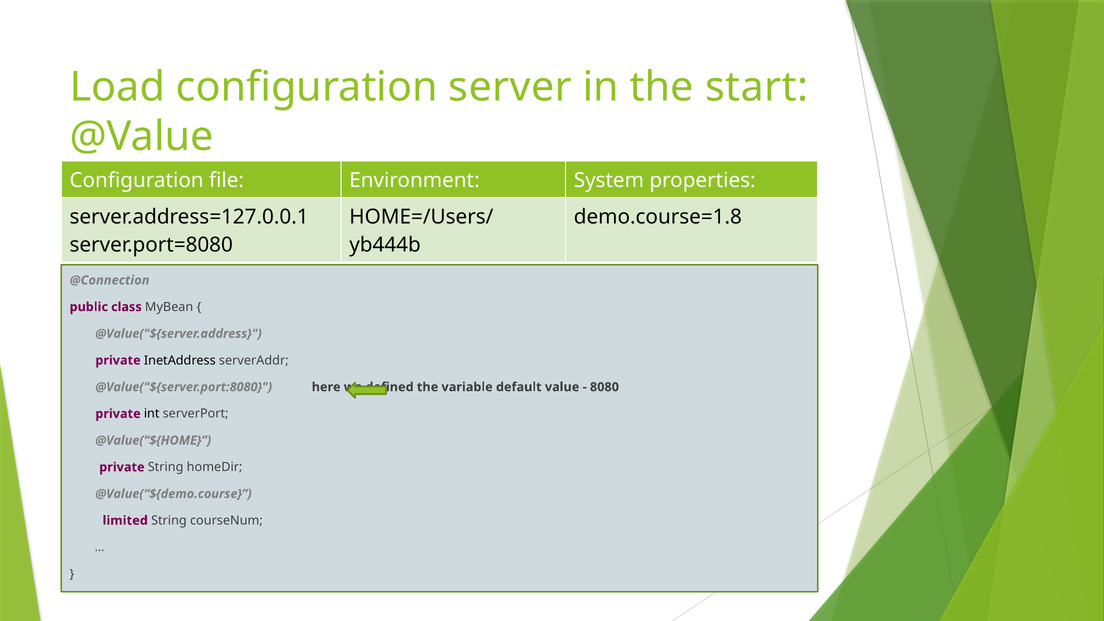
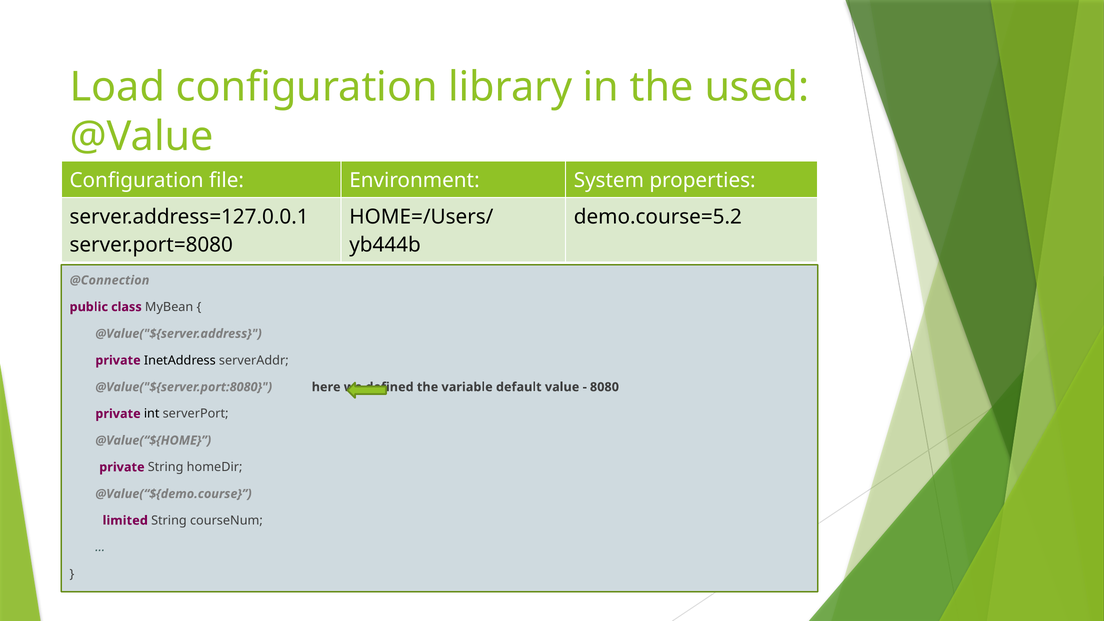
server: server -> library (510, 87)
start: start -> used (757, 87)
demo.course=1.8: demo.course=1.8 -> demo.course=5.2 (658, 217)
